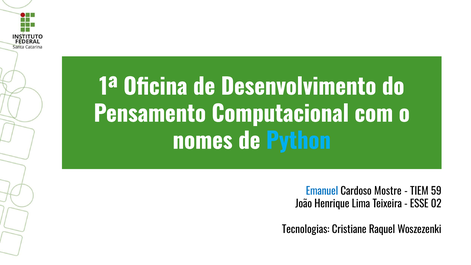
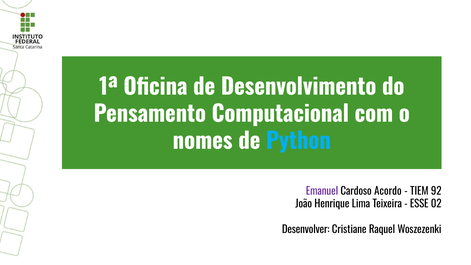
Emanuel colour: blue -> purple (322, 191)
Mostre: Mostre -> Acordo (388, 191)
59: 59 -> 92 (436, 191)
Tecnologias: Tecnologias -> Desenvolver (306, 230)
